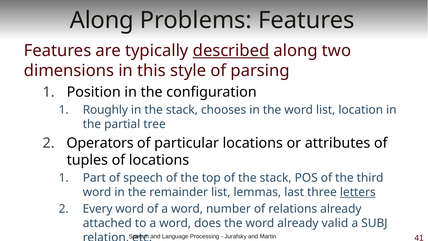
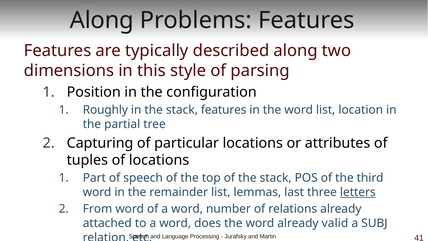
described underline: present -> none (231, 51)
stack chooses: chooses -> features (224, 110)
Operators: Operators -> Capturing (100, 143)
Every: Every -> From (97, 209)
